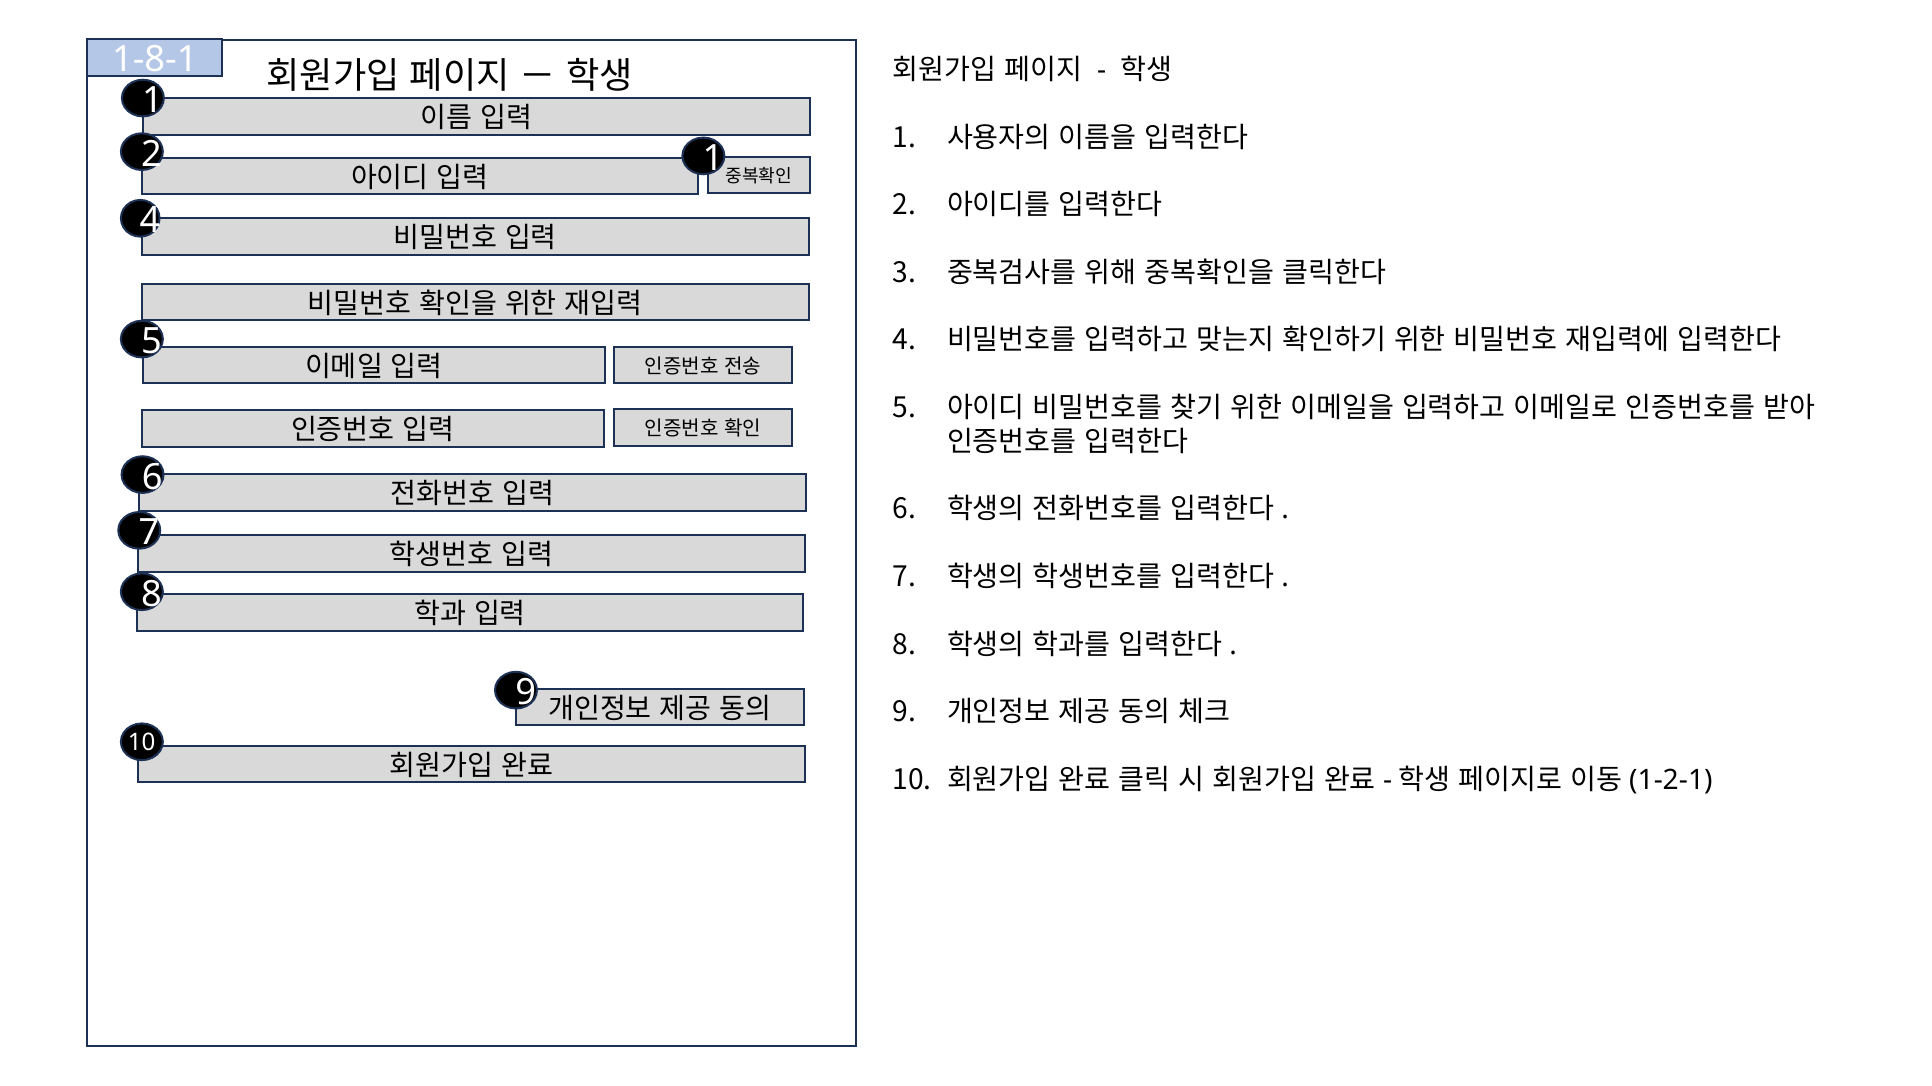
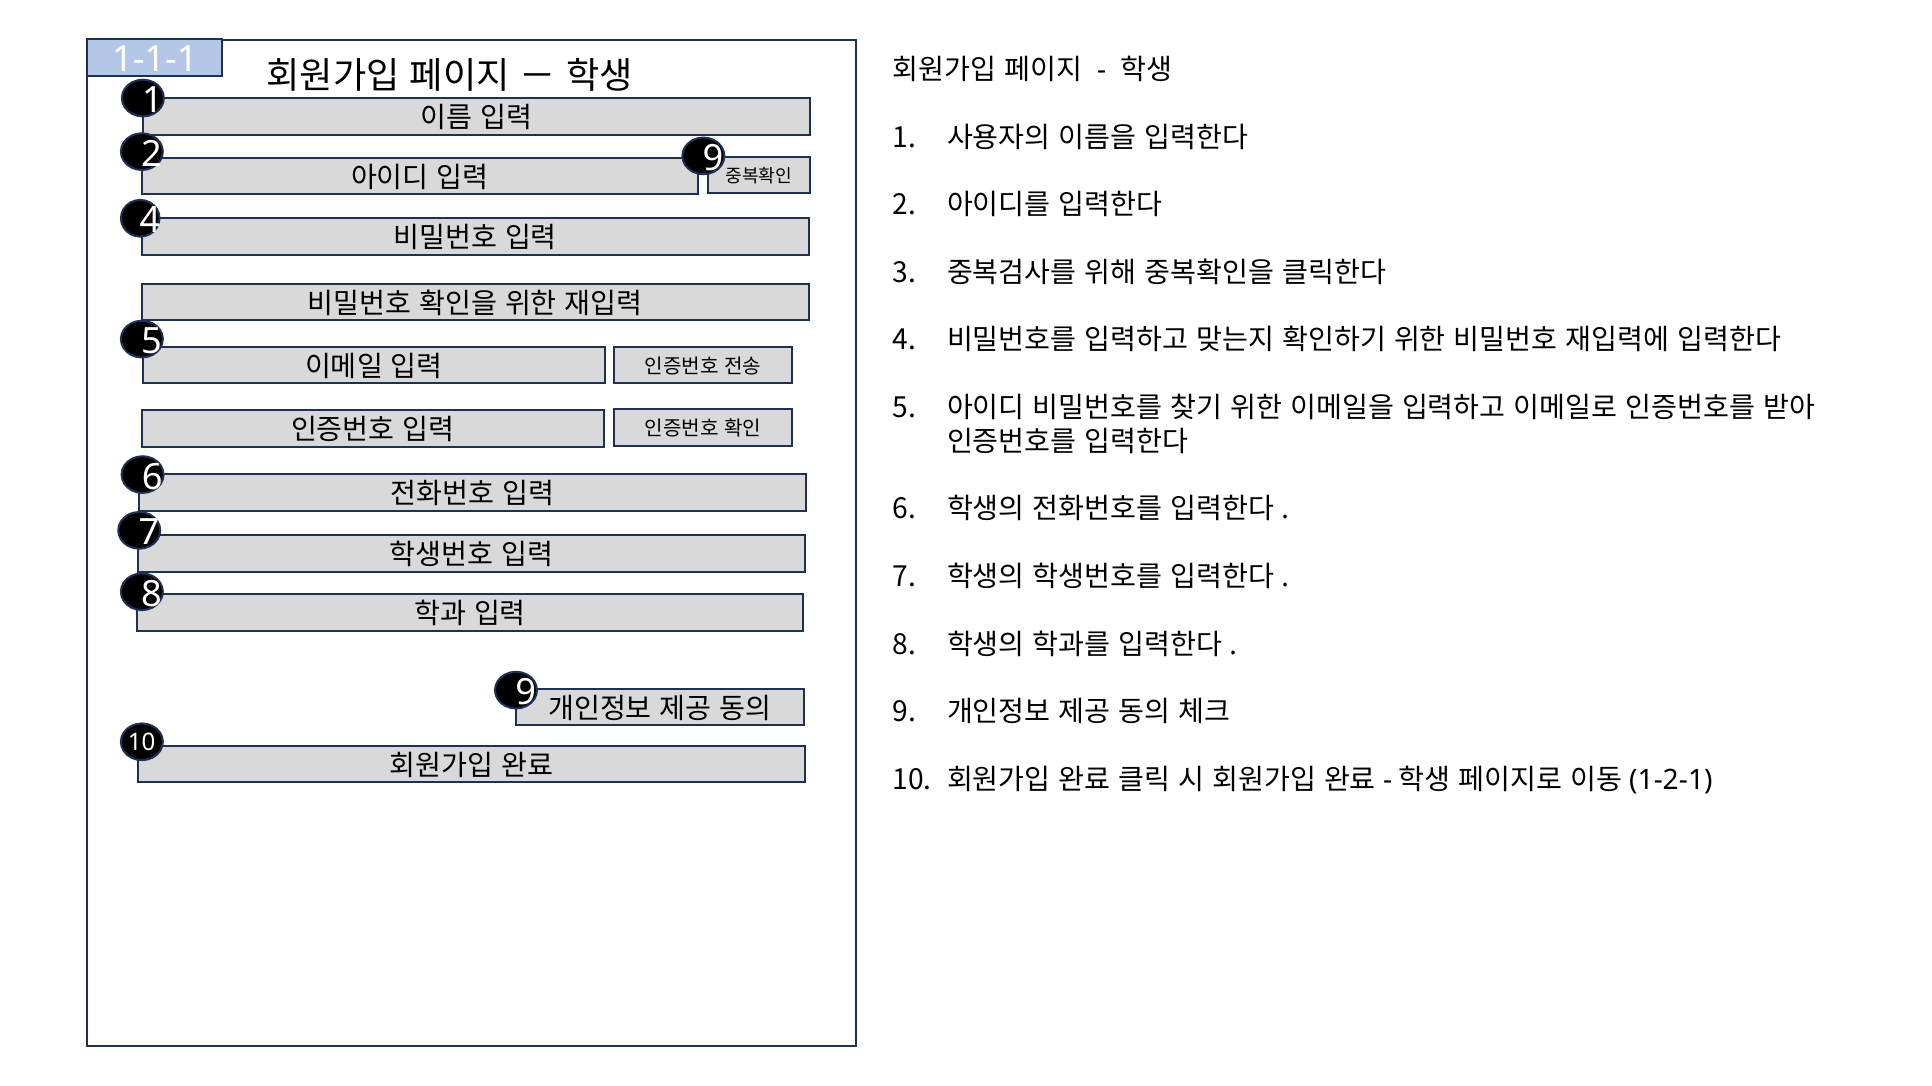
1-8-1: 1-8-1 -> 1-1-1 (155, 60)
2 1: 1 -> 9 (713, 159)
